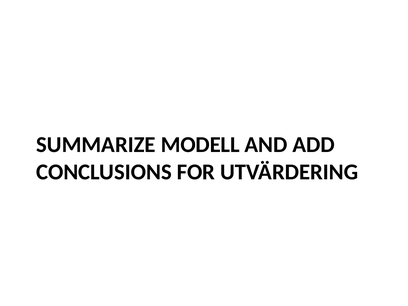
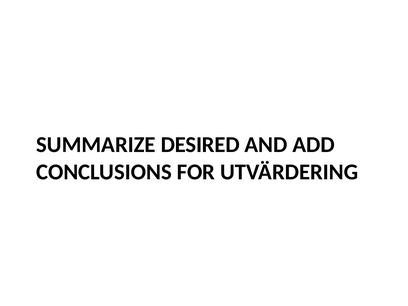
MODELL: MODELL -> DESIRED (200, 145)
